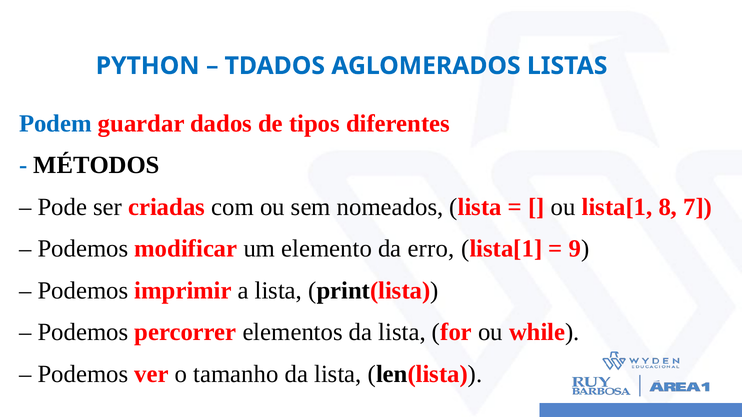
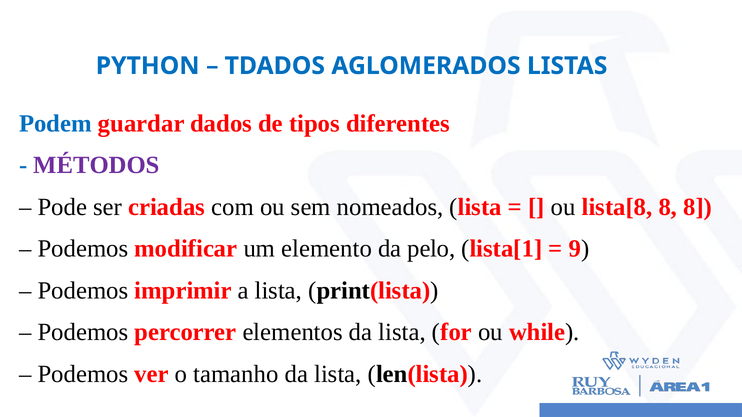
MÉTODOS colour: black -> purple (96, 165)
ou lista[1: lista[1 -> lista[8 (617, 207)
8 7: 7 -> 8 (698, 207)
erro: erro -> pelo (431, 249)
